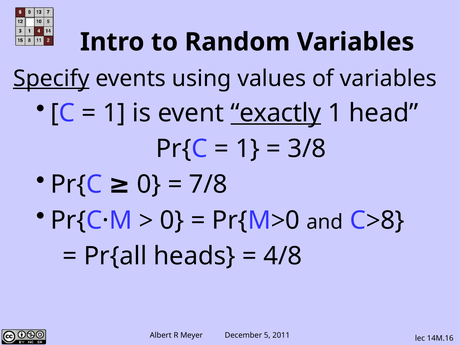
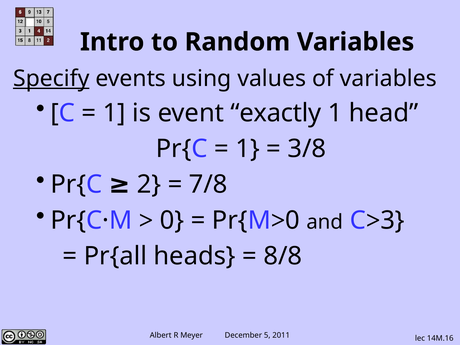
exactly underline: present -> none (276, 113)
0: 0 -> 2 (149, 185)
8: 8 -> 3 (393, 220)
4/8: 4/8 -> 8/8 (283, 256)
